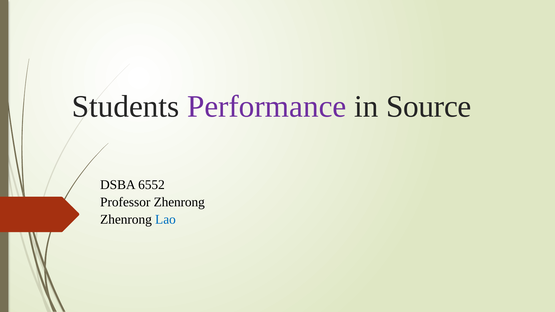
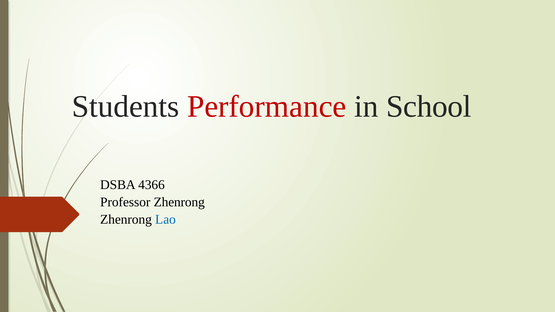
Performance colour: purple -> red (267, 106)
Source: Source -> School (429, 106)
6552: 6552 -> 4366 (151, 185)
